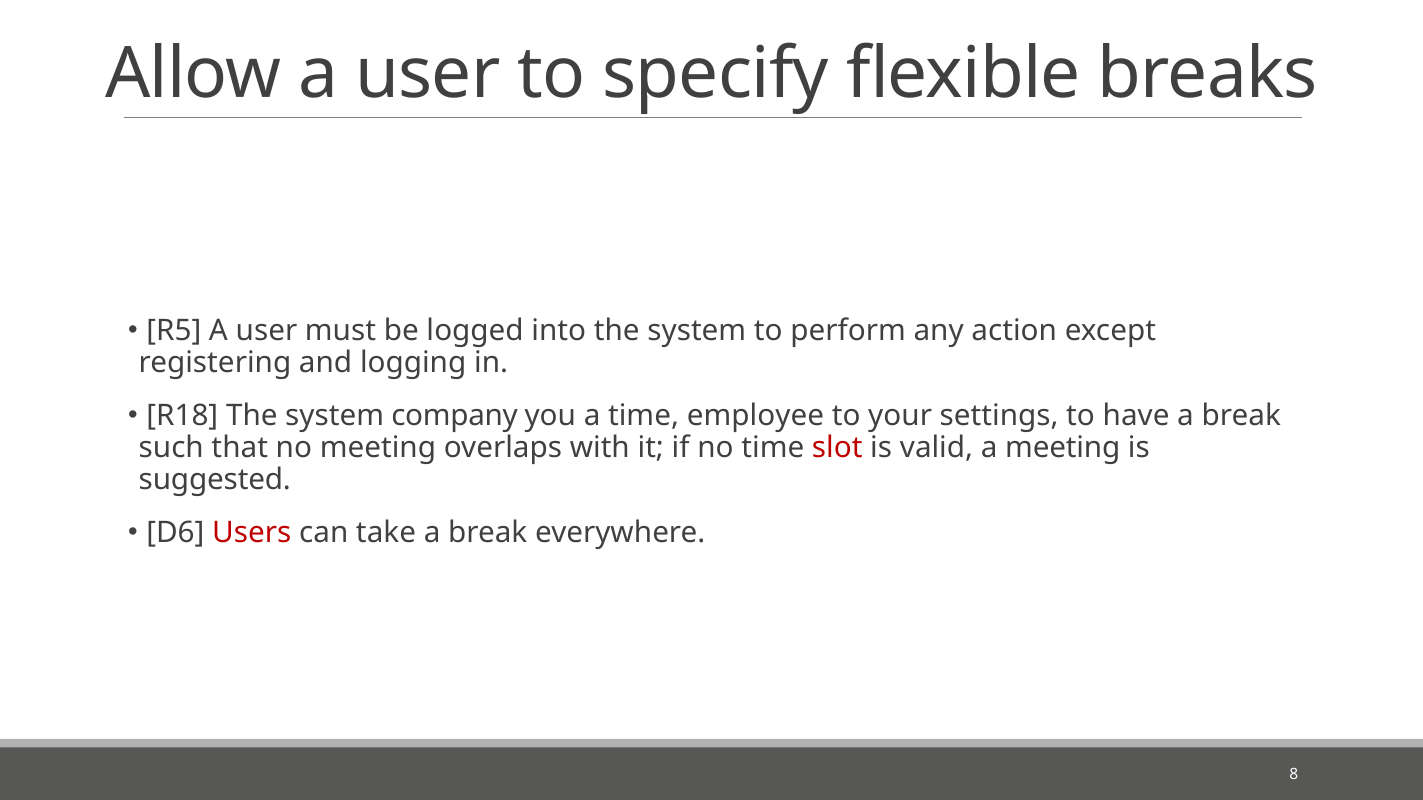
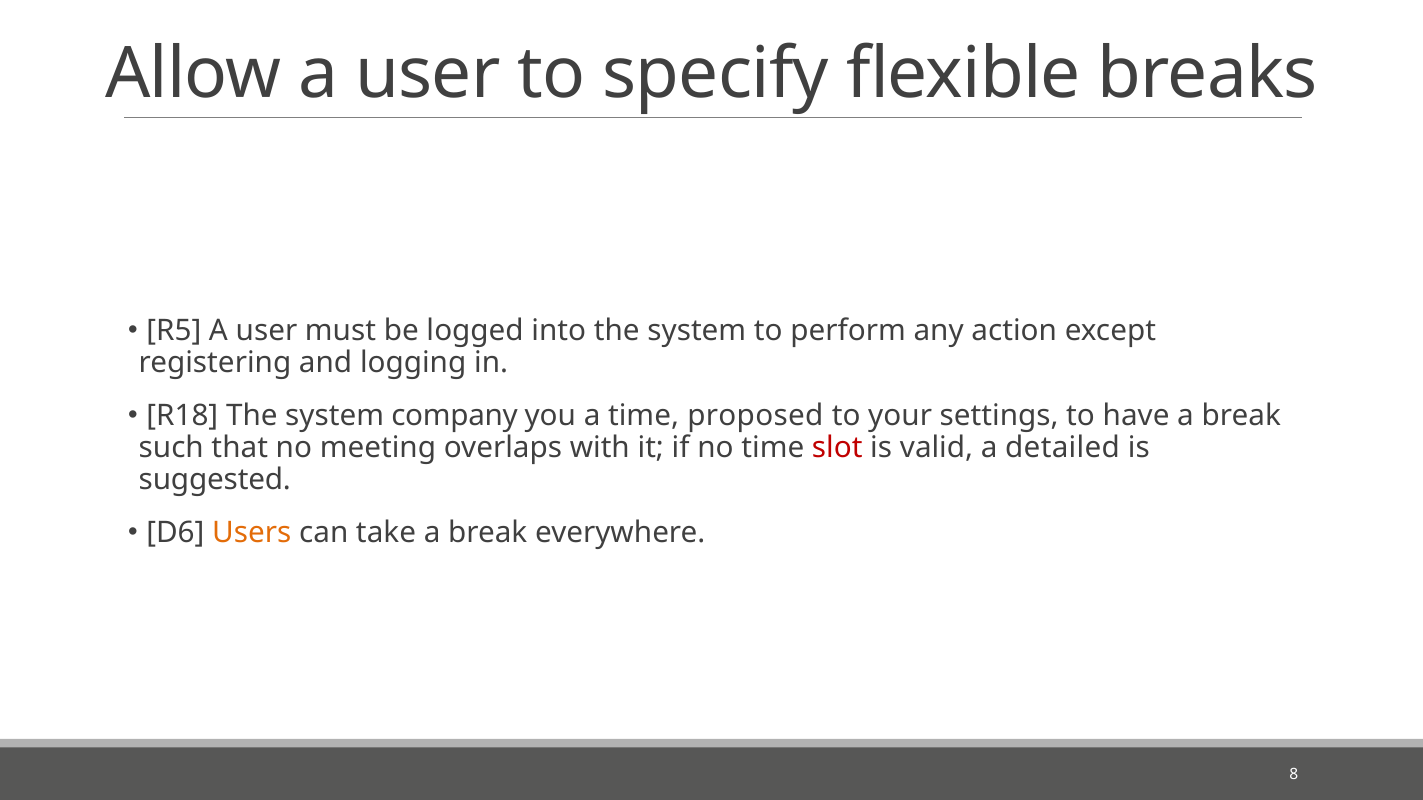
employee: employee -> proposed (755, 416)
a meeting: meeting -> detailed (1063, 448)
Users colour: red -> orange (252, 533)
